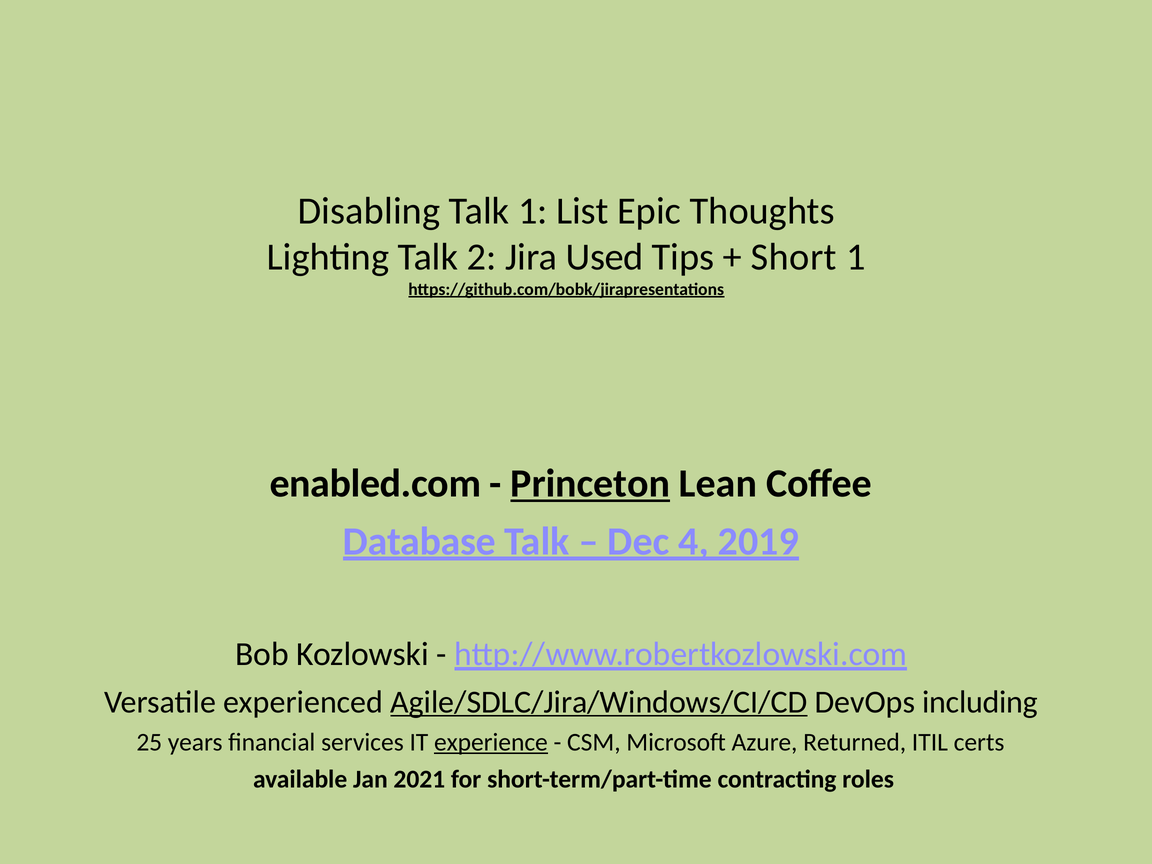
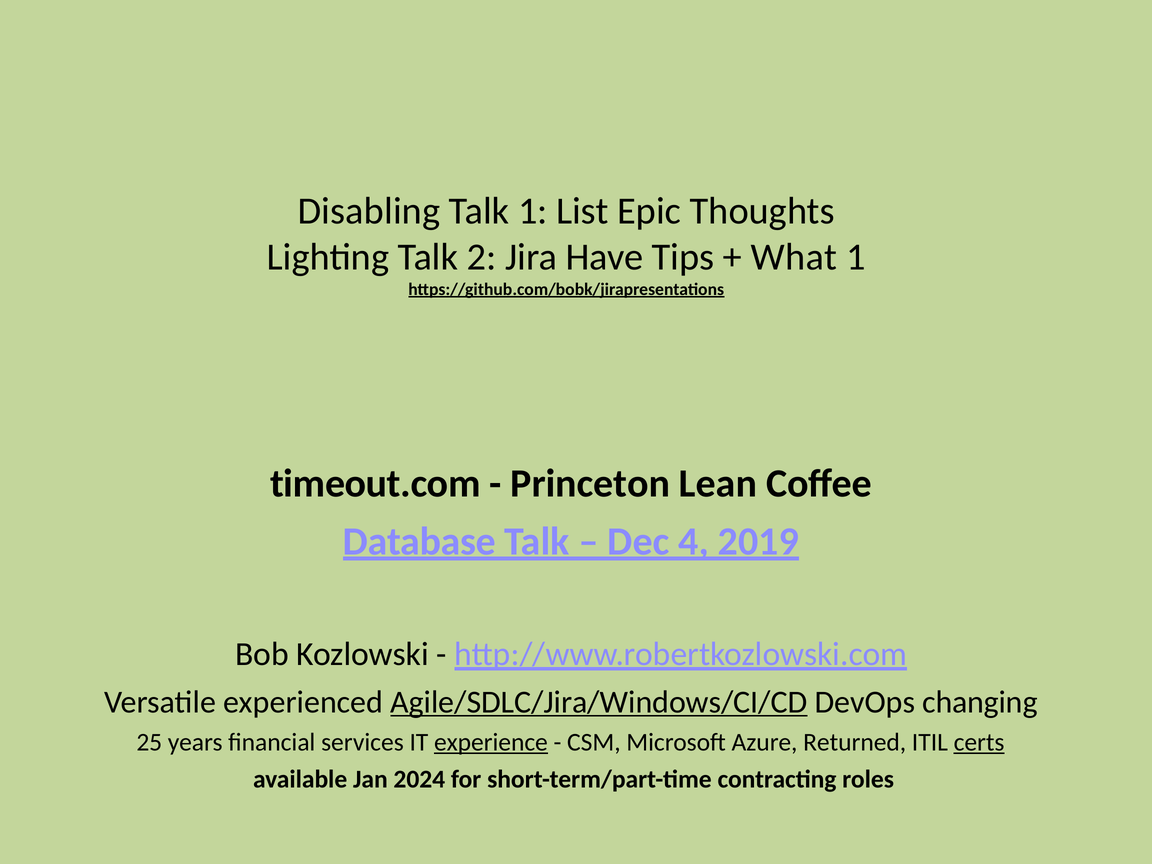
Used: Used -> Have (605, 257)
Short: Short -> What (794, 257)
enabled.com: enabled.com -> timeout.com (375, 484)
Princeton underline: present -> none (590, 484)
including: including -> changing (980, 702)
certs underline: none -> present (979, 742)
2021: 2021 -> 2024 (419, 779)
